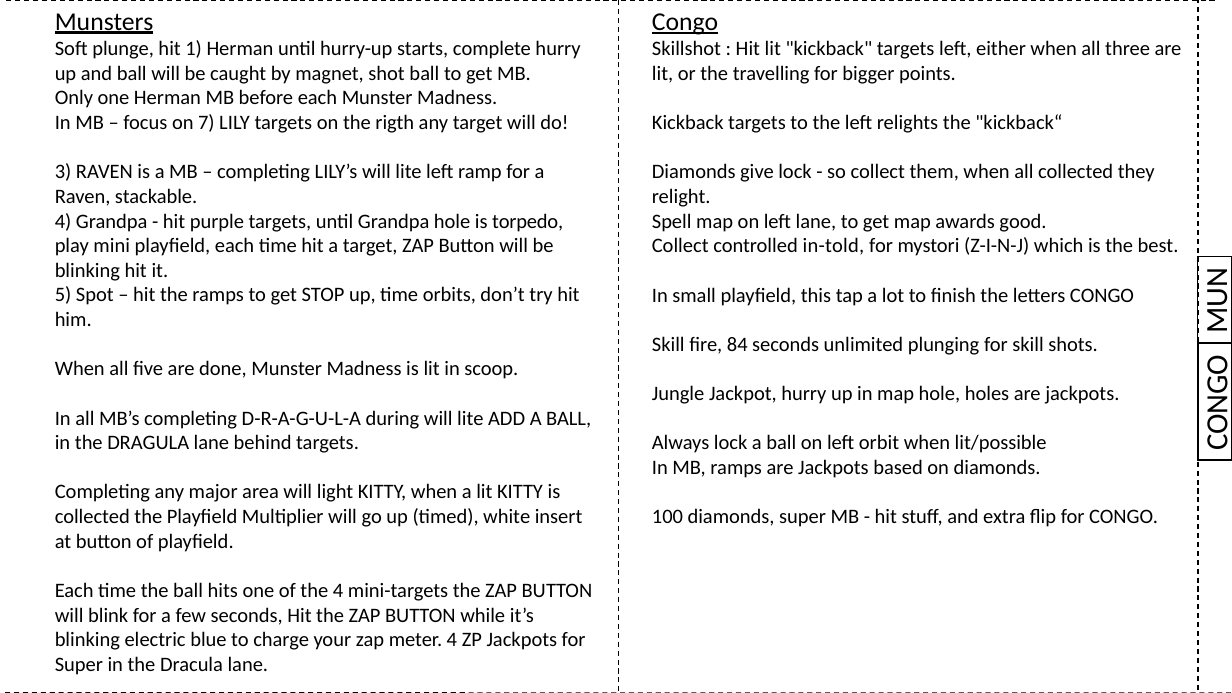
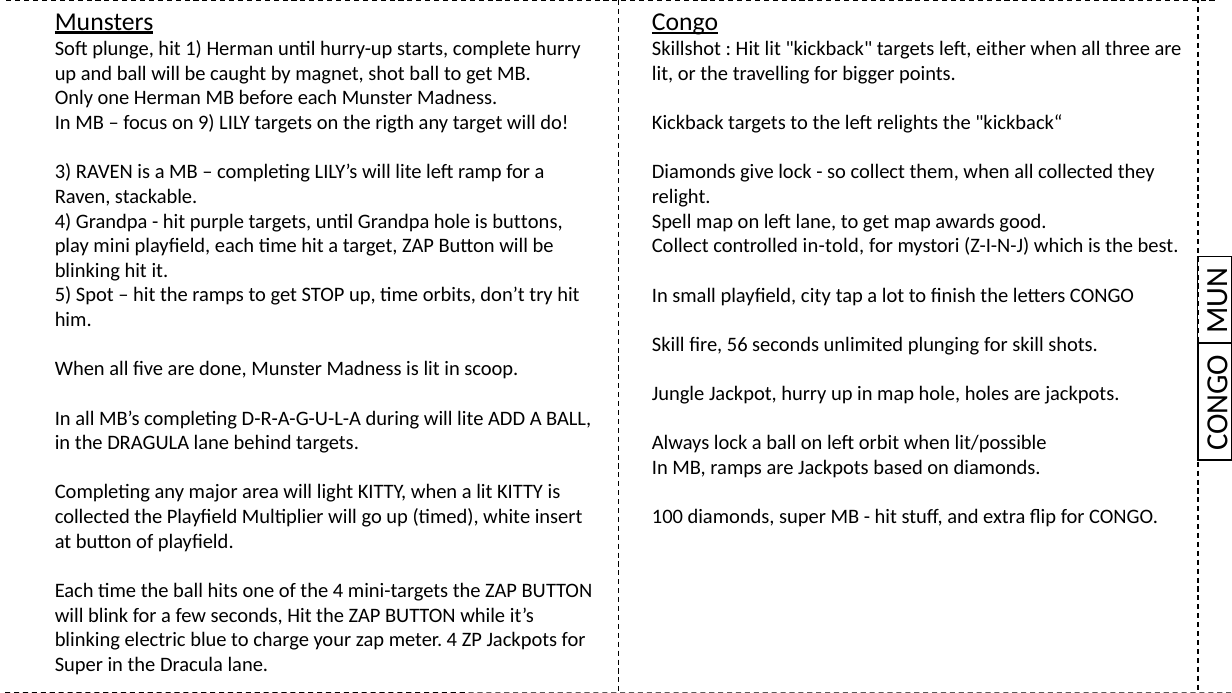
7: 7 -> 9 (206, 123)
torpedo: torpedo -> buttons (528, 221)
this: this -> city (816, 295)
84: 84 -> 56 (737, 345)
